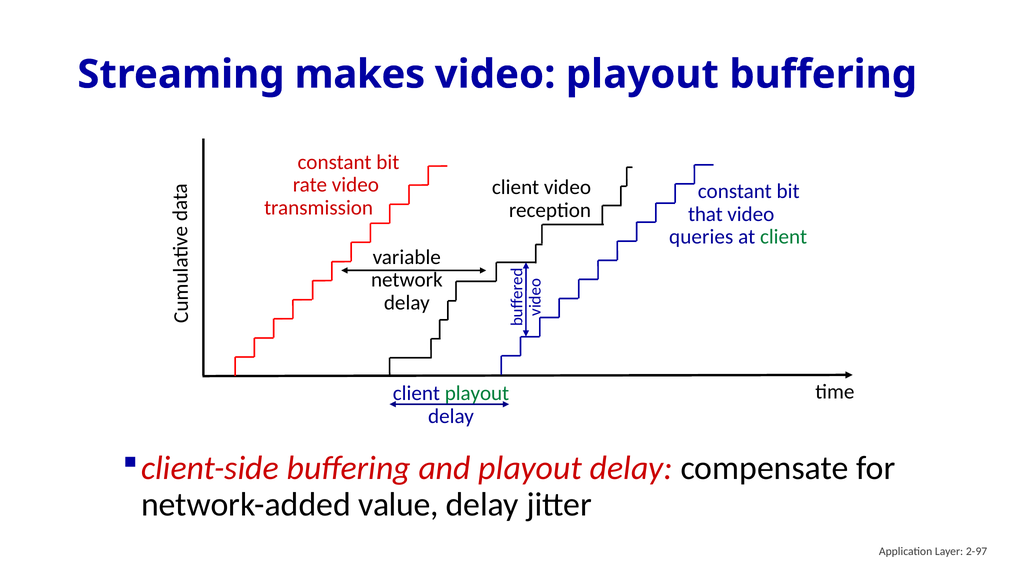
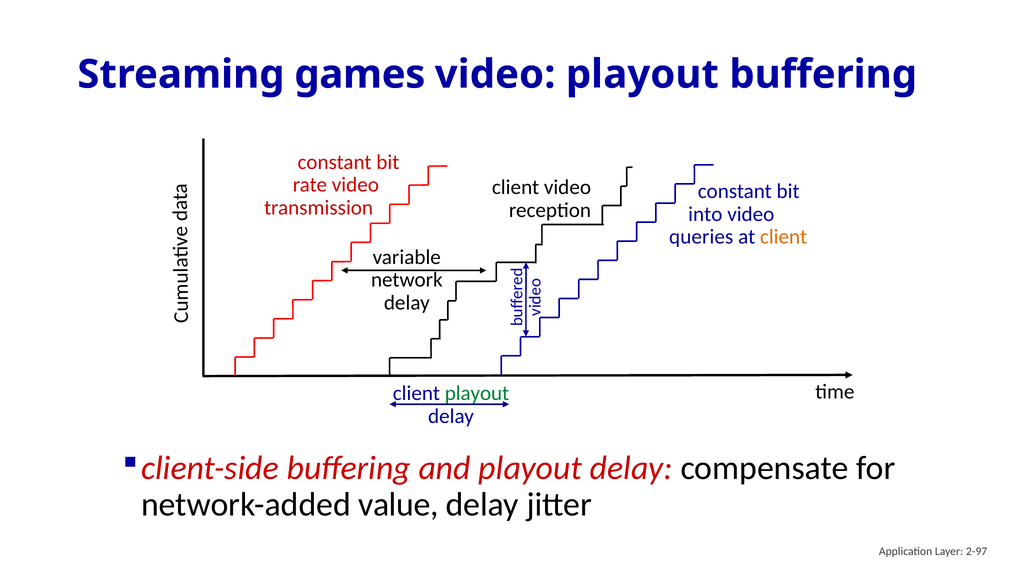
makes: makes -> games (360, 75)
that: that -> into (705, 214)
client colour: green -> orange (784, 237)
